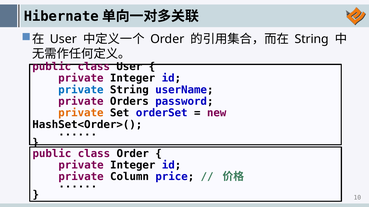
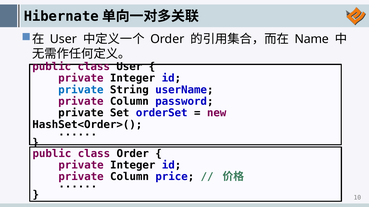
String: String -> Name (312, 39)
Orders: Orders -> Column (129, 102)
private colour: orange -> black (81, 113)
